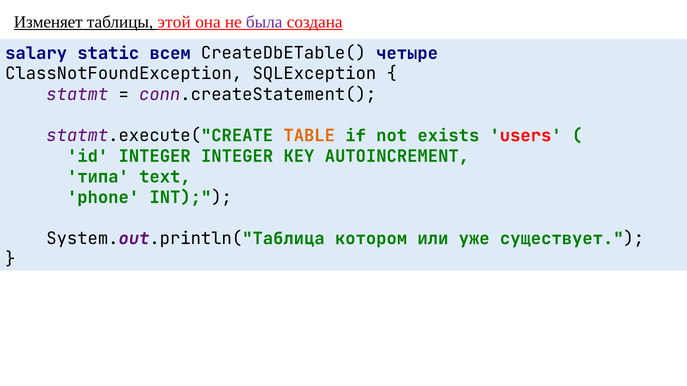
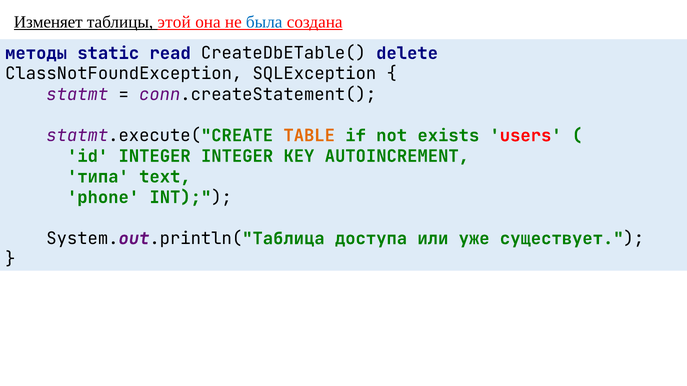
была colour: purple -> blue (264, 22)
salary: salary -> методы (36, 53)
всем: всем -> read (170, 53)
четыре: четыре -> delete (407, 53)
котором: котором -> доступа (371, 239)
